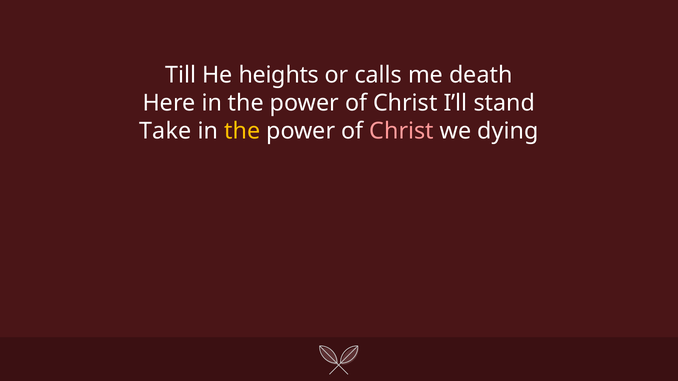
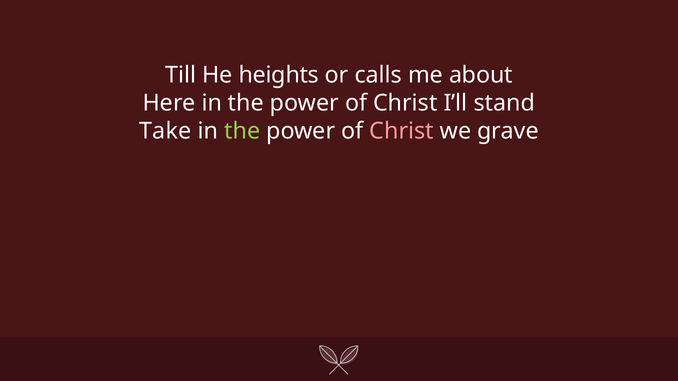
death: death -> about (481, 75)
the colour: yellow -> light green (242, 131)
dying: dying -> grave (508, 131)
